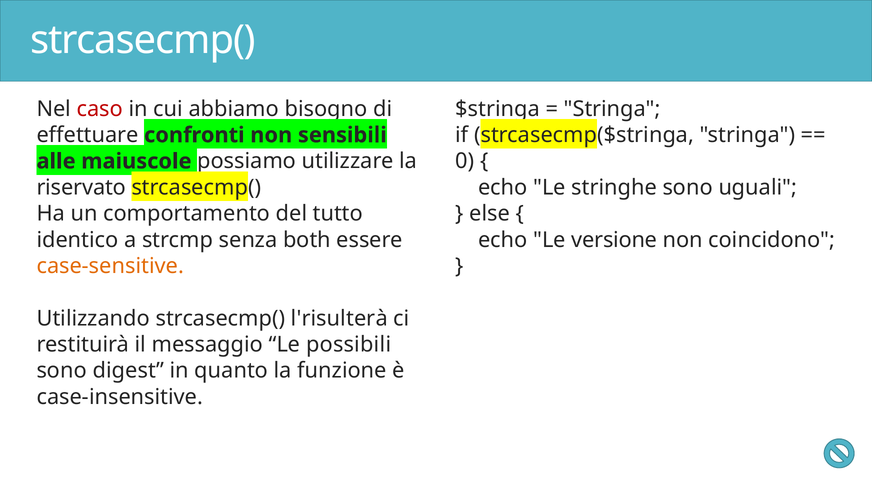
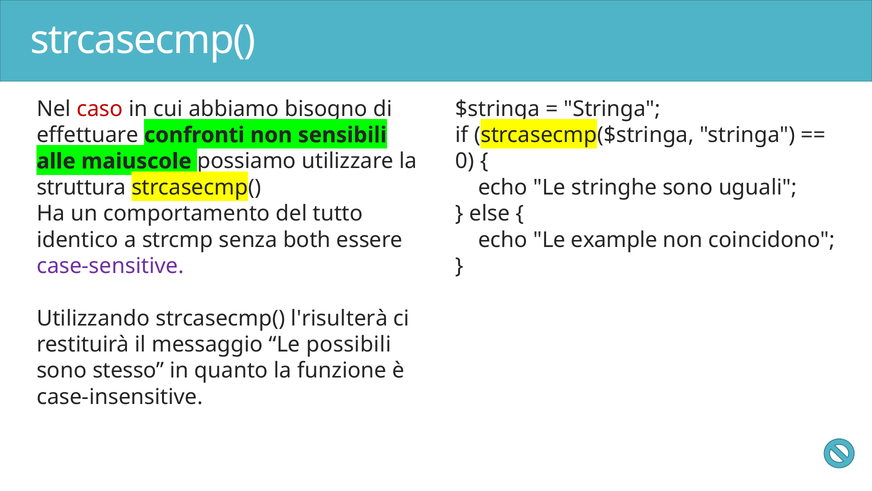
riservato: riservato -> struttura (81, 187)
versione: versione -> example (614, 240)
case-sensitive colour: orange -> purple (110, 266)
digest: digest -> stesso (128, 370)
